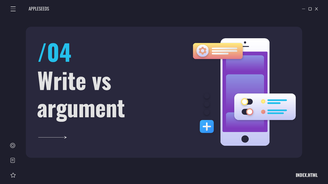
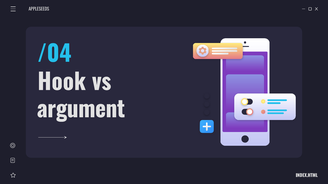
Write: Write -> Hook (62, 83)
